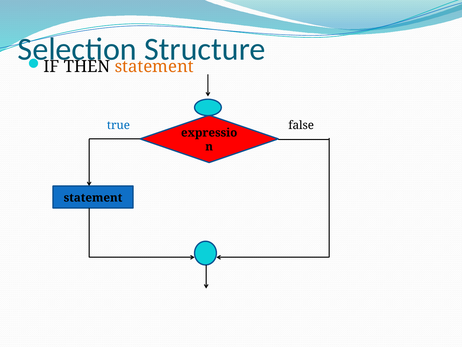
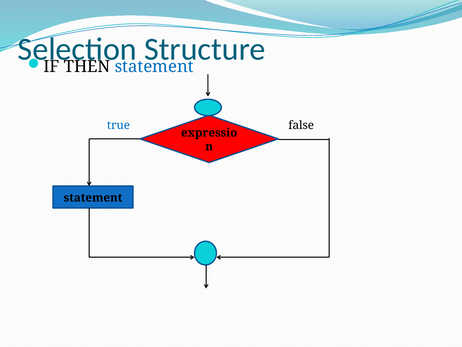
statement colour: orange -> blue (154, 67)
